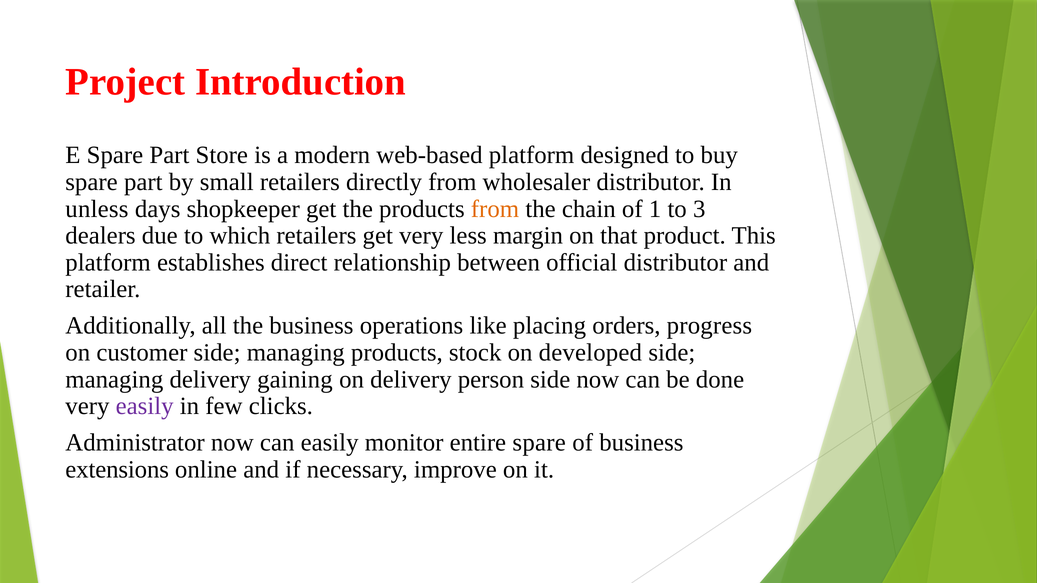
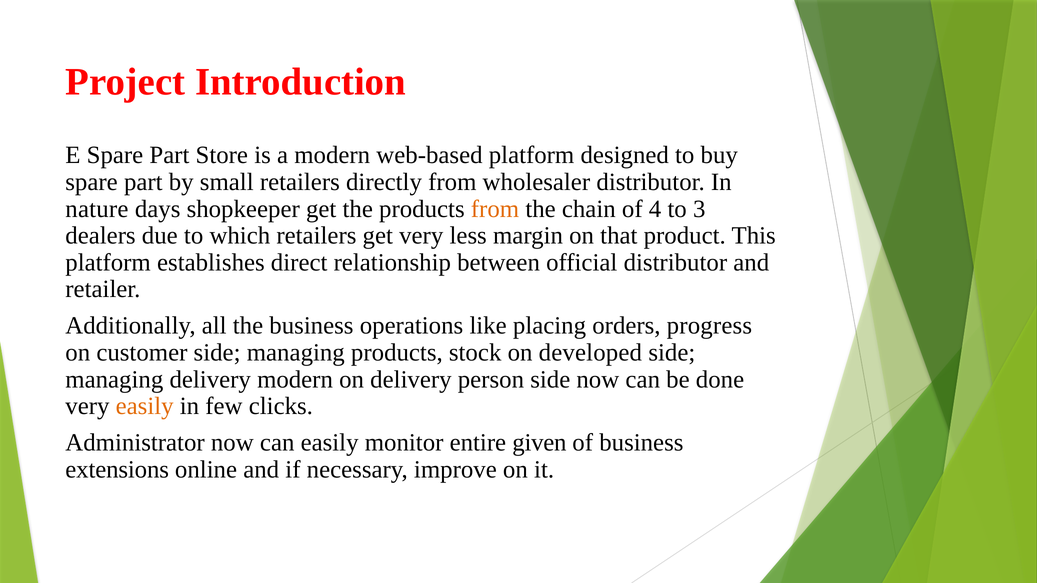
unless: unless -> nature (97, 209)
1: 1 -> 4 (655, 209)
delivery gaining: gaining -> modern (295, 380)
easily colour: purple -> orange (145, 406)
entire spare: spare -> given (539, 443)
